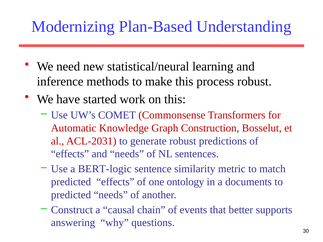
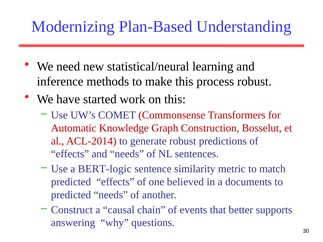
ACL-2031: ACL-2031 -> ACL-2014 (91, 141)
ontology: ontology -> believed (185, 182)
